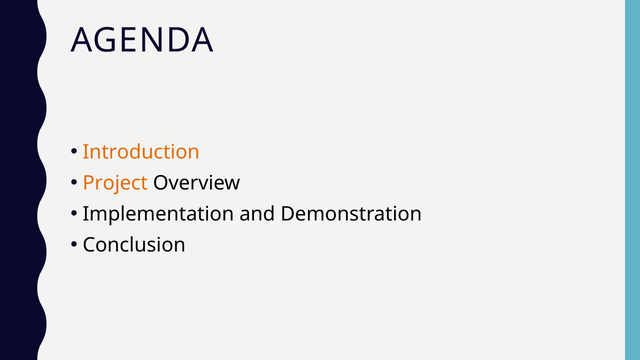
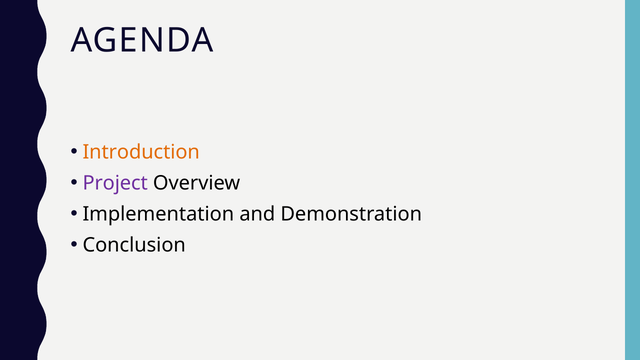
Project colour: orange -> purple (115, 183)
